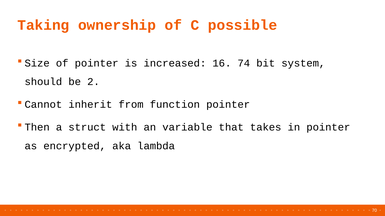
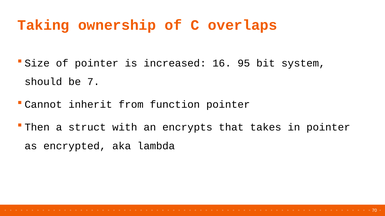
possible: possible -> overlaps (243, 25)
74: 74 -> 95 (244, 63)
2: 2 -> 7 (93, 82)
variable: variable -> encrypts (187, 128)
